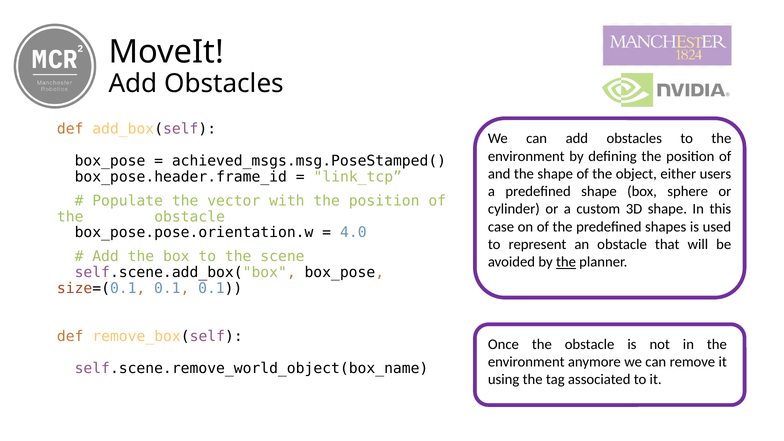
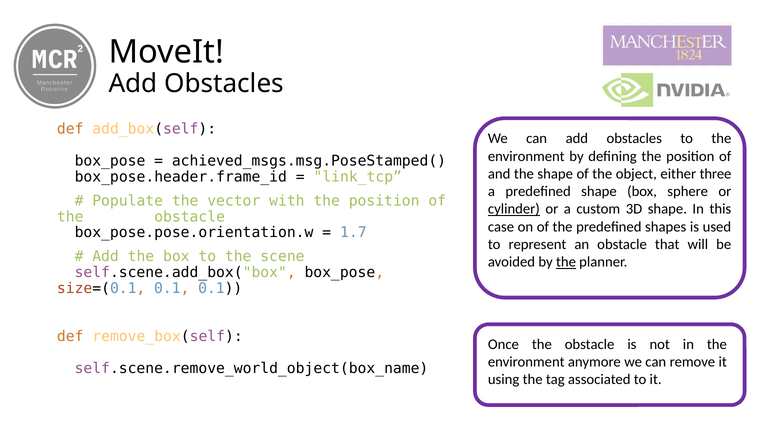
users: users -> three (716, 174)
cylinder underline: none -> present (514, 209)
4.0: 4.0 -> 1.7 (353, 233)
